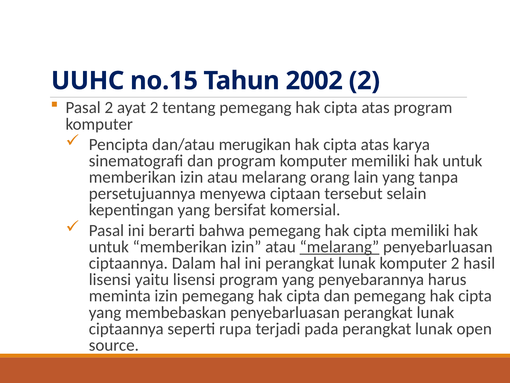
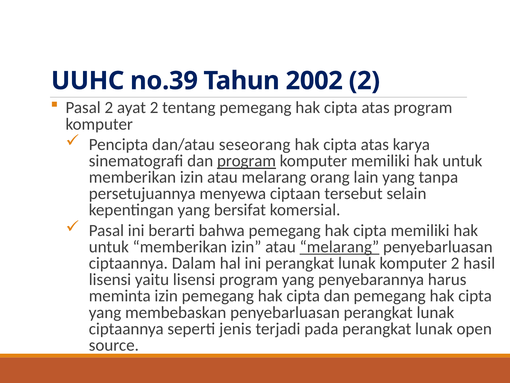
no.15: no.15 -> no.39 (164, 81)
merugikan: merugikan -> seseorang (255, 144)
program underline: none -> present (246, 161)
rupa: rupa -> jenis (235, 328)
